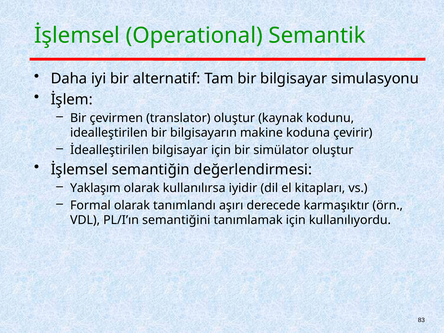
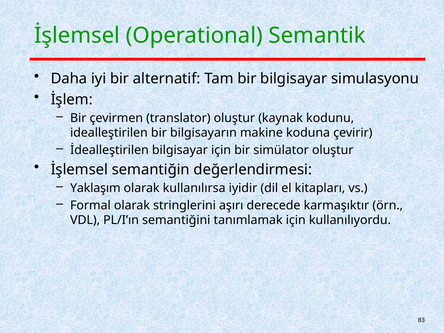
tanımlandı: tanımlandı -> stringlerini (184, 205)
